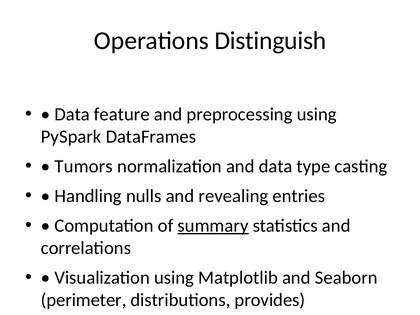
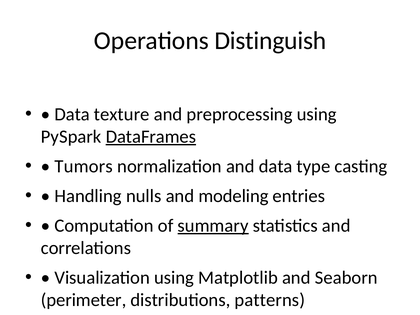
feature: feature -> texture (122, 114)
DataFrames underline: none -> present (151, 137)
revealing: revealing -> modeling (234, 196)
provides: provides -> patterns (270, 300)
